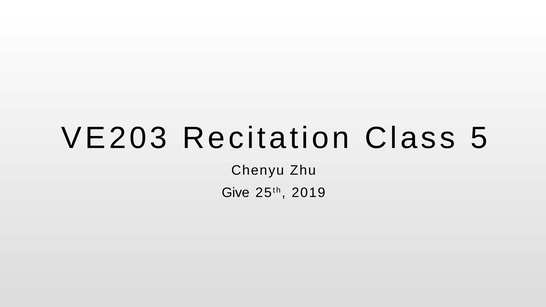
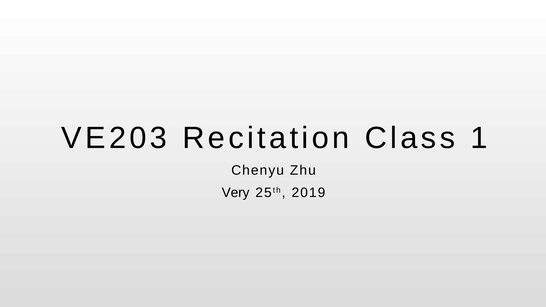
5: 5 -> 1 (479, 138)
Give: Give -> Very (236, 193)
